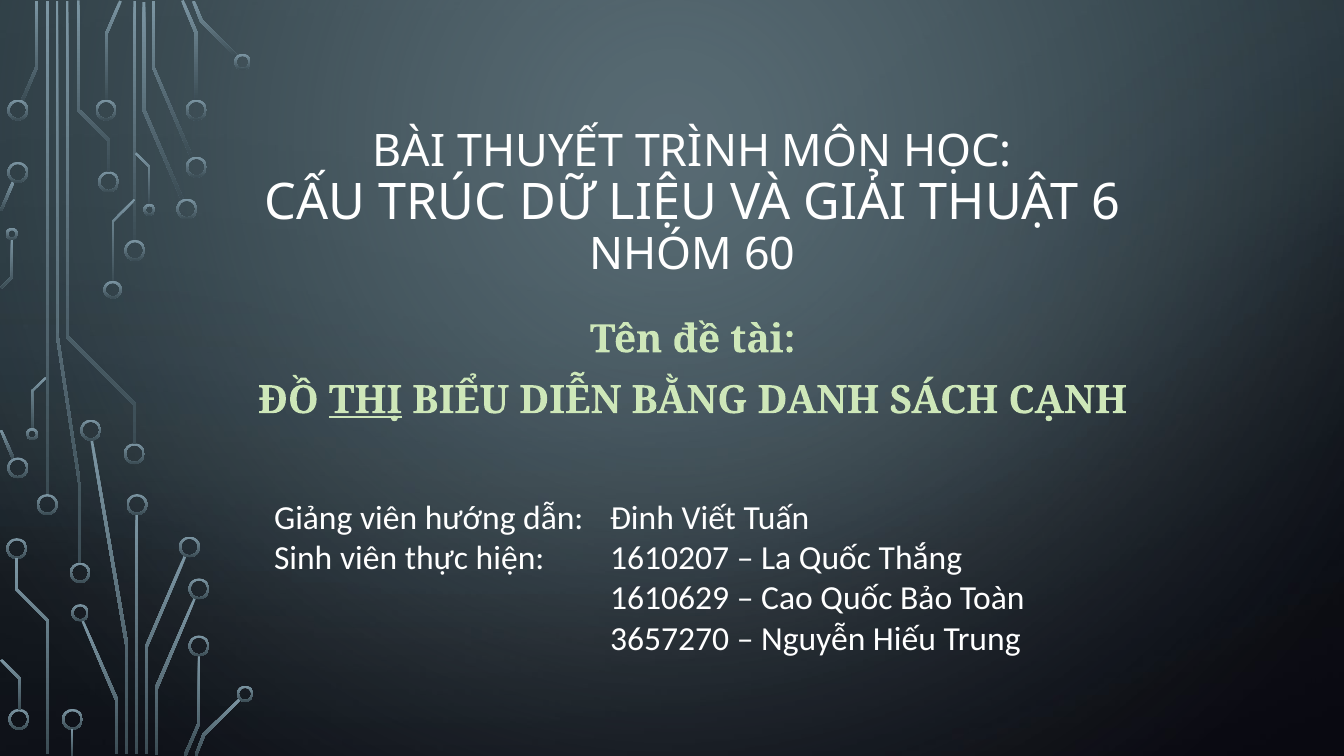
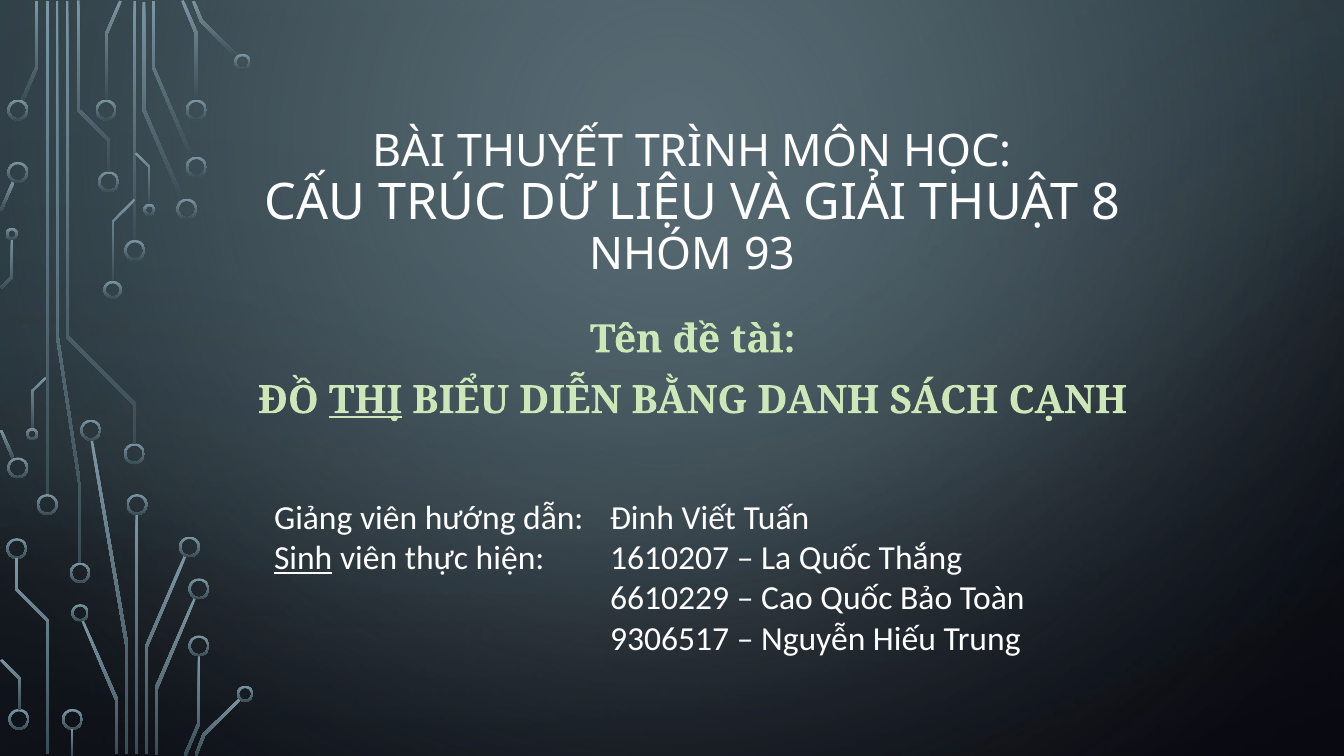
6: 6 -> 8 (1106, 203)
60: 60 -> 93 (770, 255)
Sinh underline: none -> present (303, 558)
1610629: 1610629 -> 6610229 (670, 599)
3657270: 3657270 -> 9306517 (670, 639)
